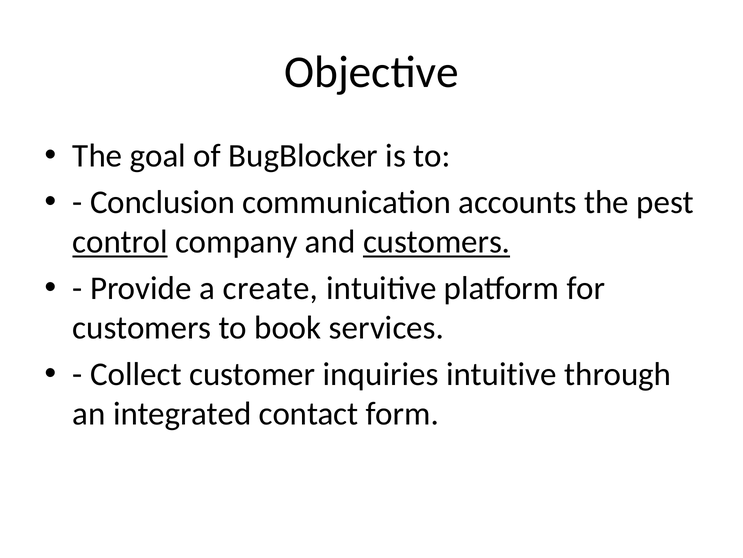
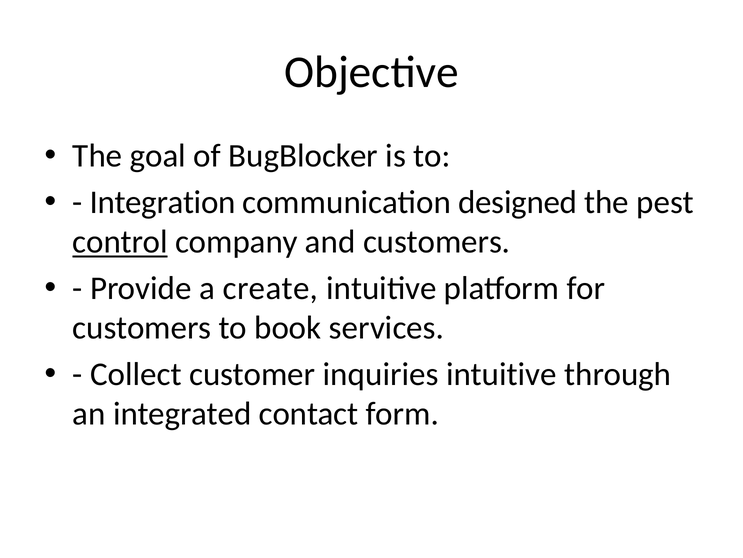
Conclusion: Conclusion -> Integration (163, 202)
accounts: accounts -> designed (518, 202)
customers underline: present -> none (437, 242)
